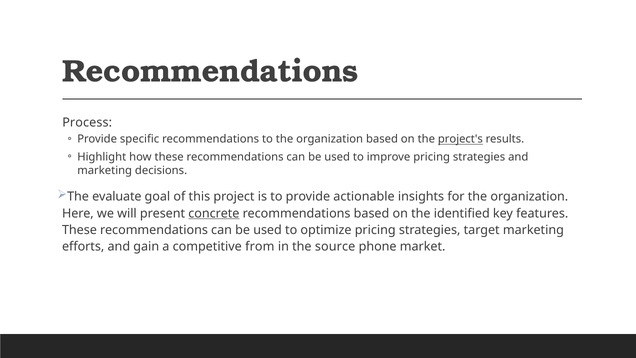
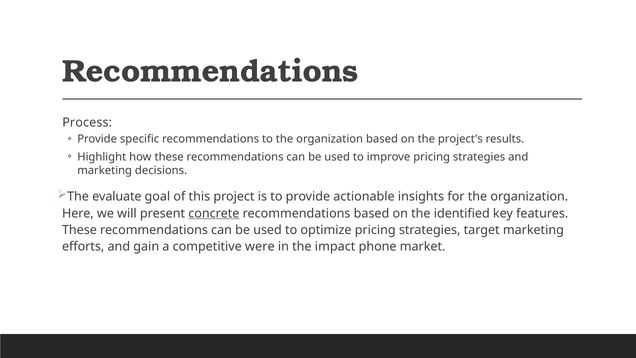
project's underline: present -> none (460, 139)
from: from -> were (260, 246)
source: source -> impact (335, 246)
